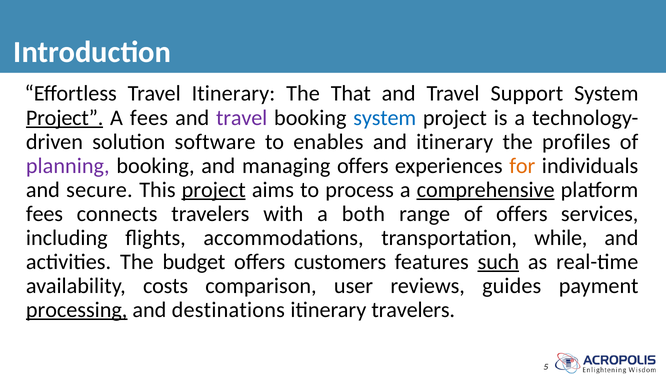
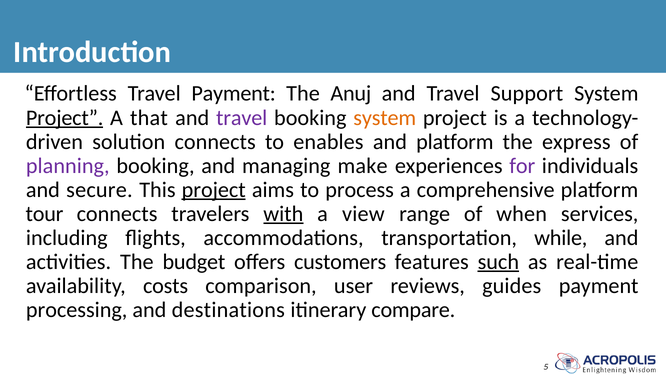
Travel Itinerary: Itinerary -> Payment (234, 94)
That: That -> Anuj (351, 94)
A fees: fees -> that (149, 118)
system colour: blue -> orange (385, 118)
solution software: software -> connects (215, 142)
and itinerary: itinerary -> platform (455, 142)
profiles: profiles -> express (576, 142)
managing offers: offers -> make (363, 166)
for colour: orange -> purple (522, 166)
comprehensive underline: present -> none (486, 190)
fees: fees -> tour (45, 214)
with underline: none -> present (283, 214)
both: both -> view (363, 214)
of offers: offers -> when (522, 214)
processing underline: present -> none (77, 309)
itinerary travelers: travelers -> compare (413, 309)
